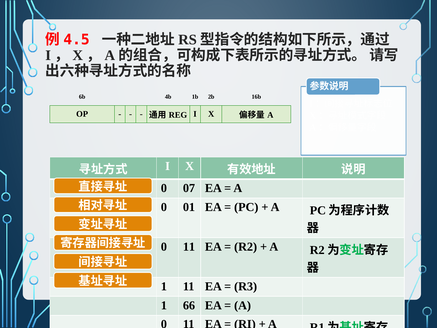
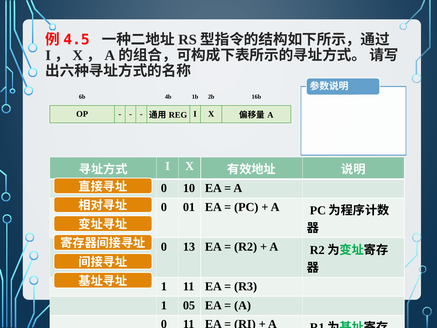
07: 07 -> 10 (189, 188)
11: 11 -> 13 (189, 247)
66: 66 -> 05 (189, 305)
